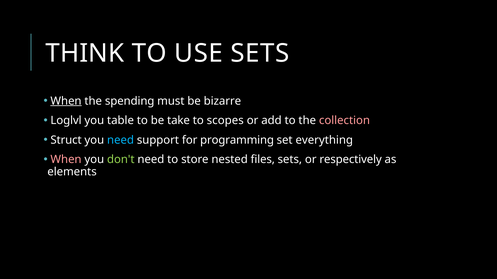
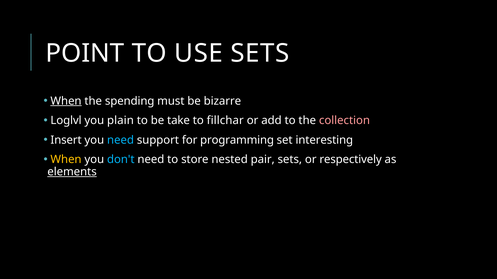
THINK: THINK -> POINT (85, 53)
table: table -> plain (120, 121)
scopes: scopes -> fillchar (225, 121)
Struct: Struct -> Insert (66, 140)
everything: everything -> interesting (324, 140)
When colour: pink -> yellow (66, 160)
don't colour: light green -> light blue (121, 160)
files: files -> pair (263, 160)
elements underline: none -> present (72, 172)
